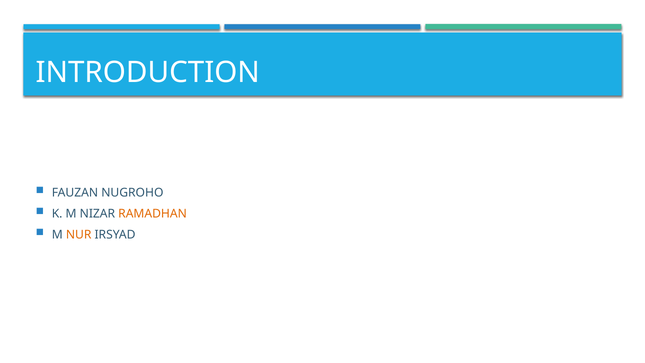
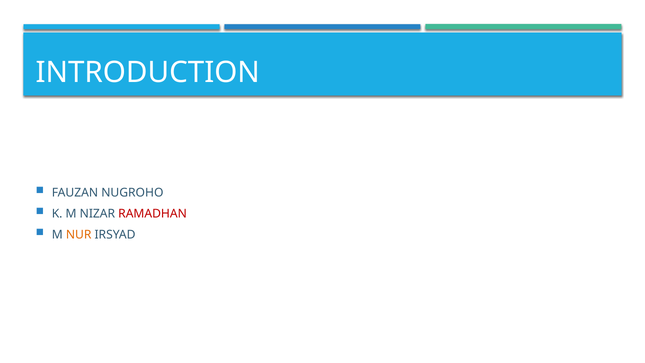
RAMADHAN colour: orange -> red (153, 213)
